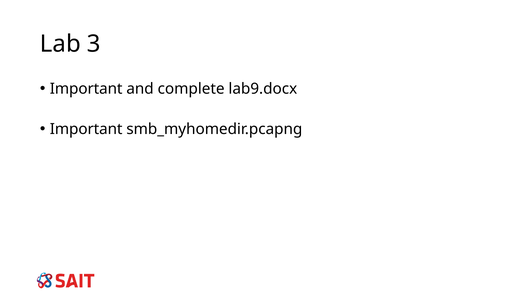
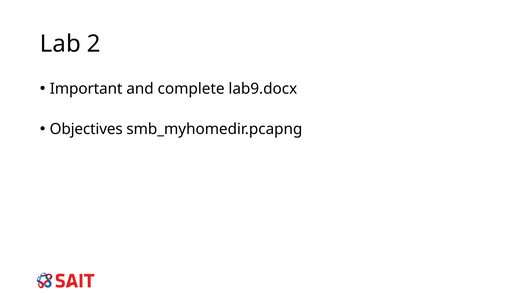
3: 3 -> 2 (94, 44)
Important: Important -> Objectives (86, 129)
